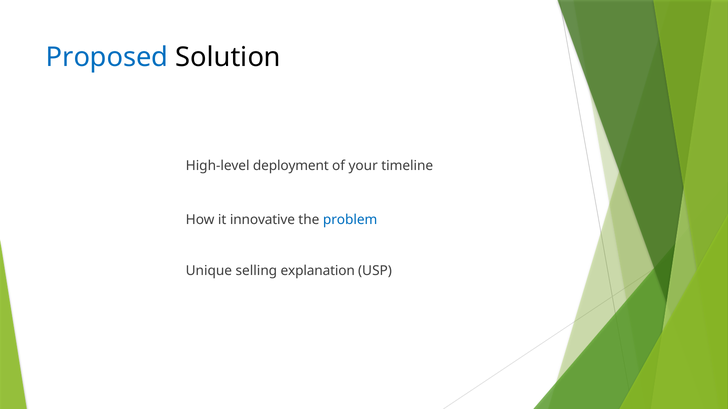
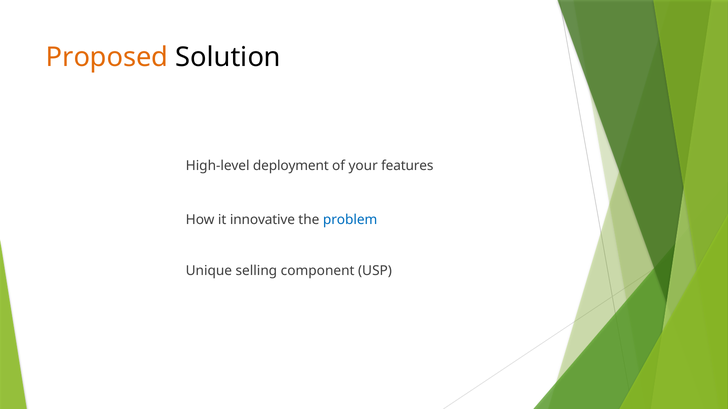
Proposed colour: blue -> orange (107, 57)
timeline: timeline -> features (407, 166)
explanation: explanation -> component (318, 271)
